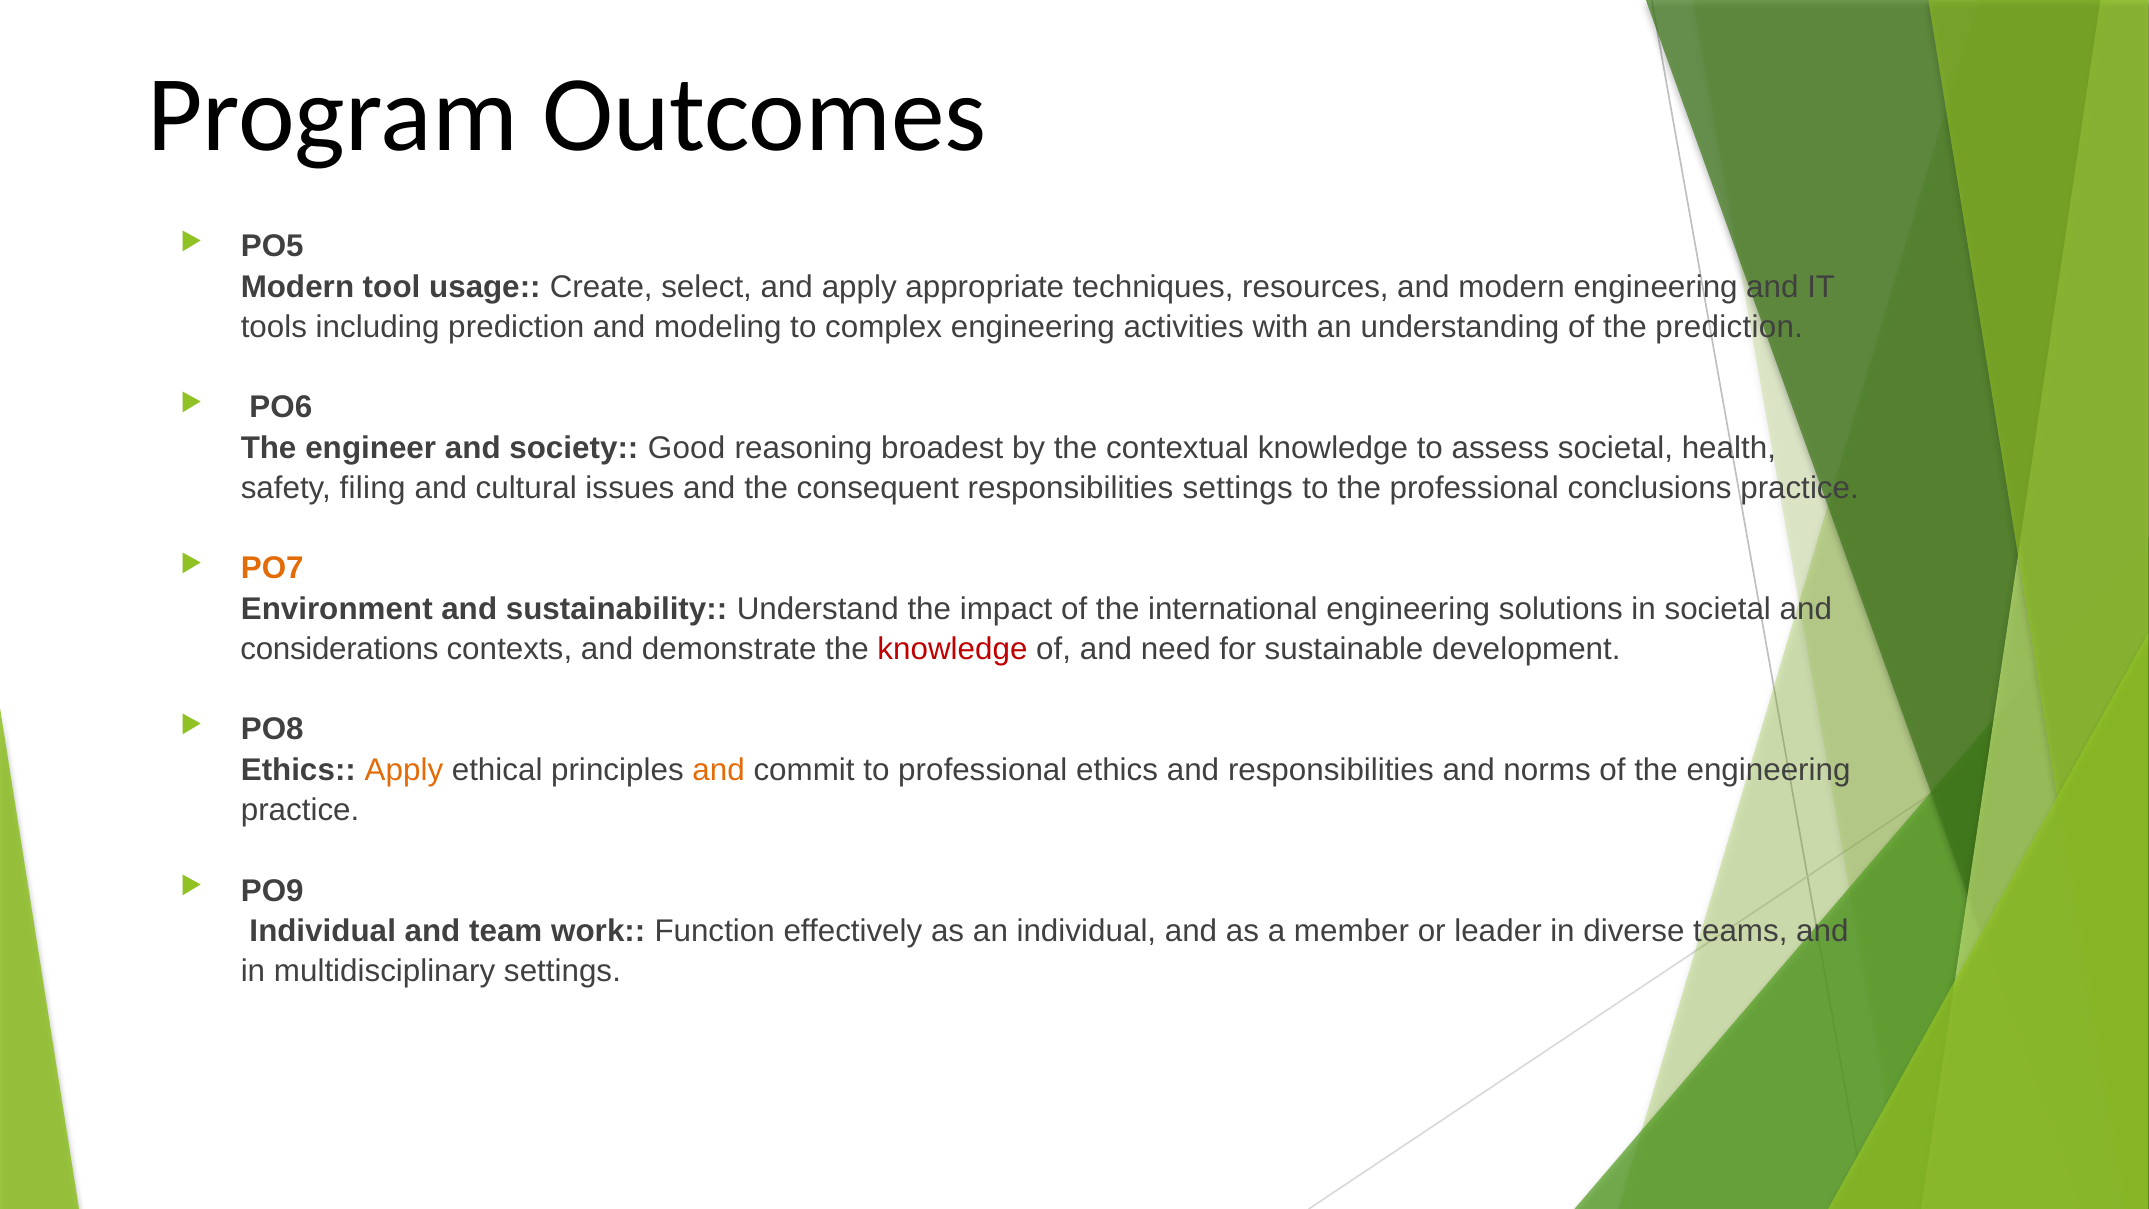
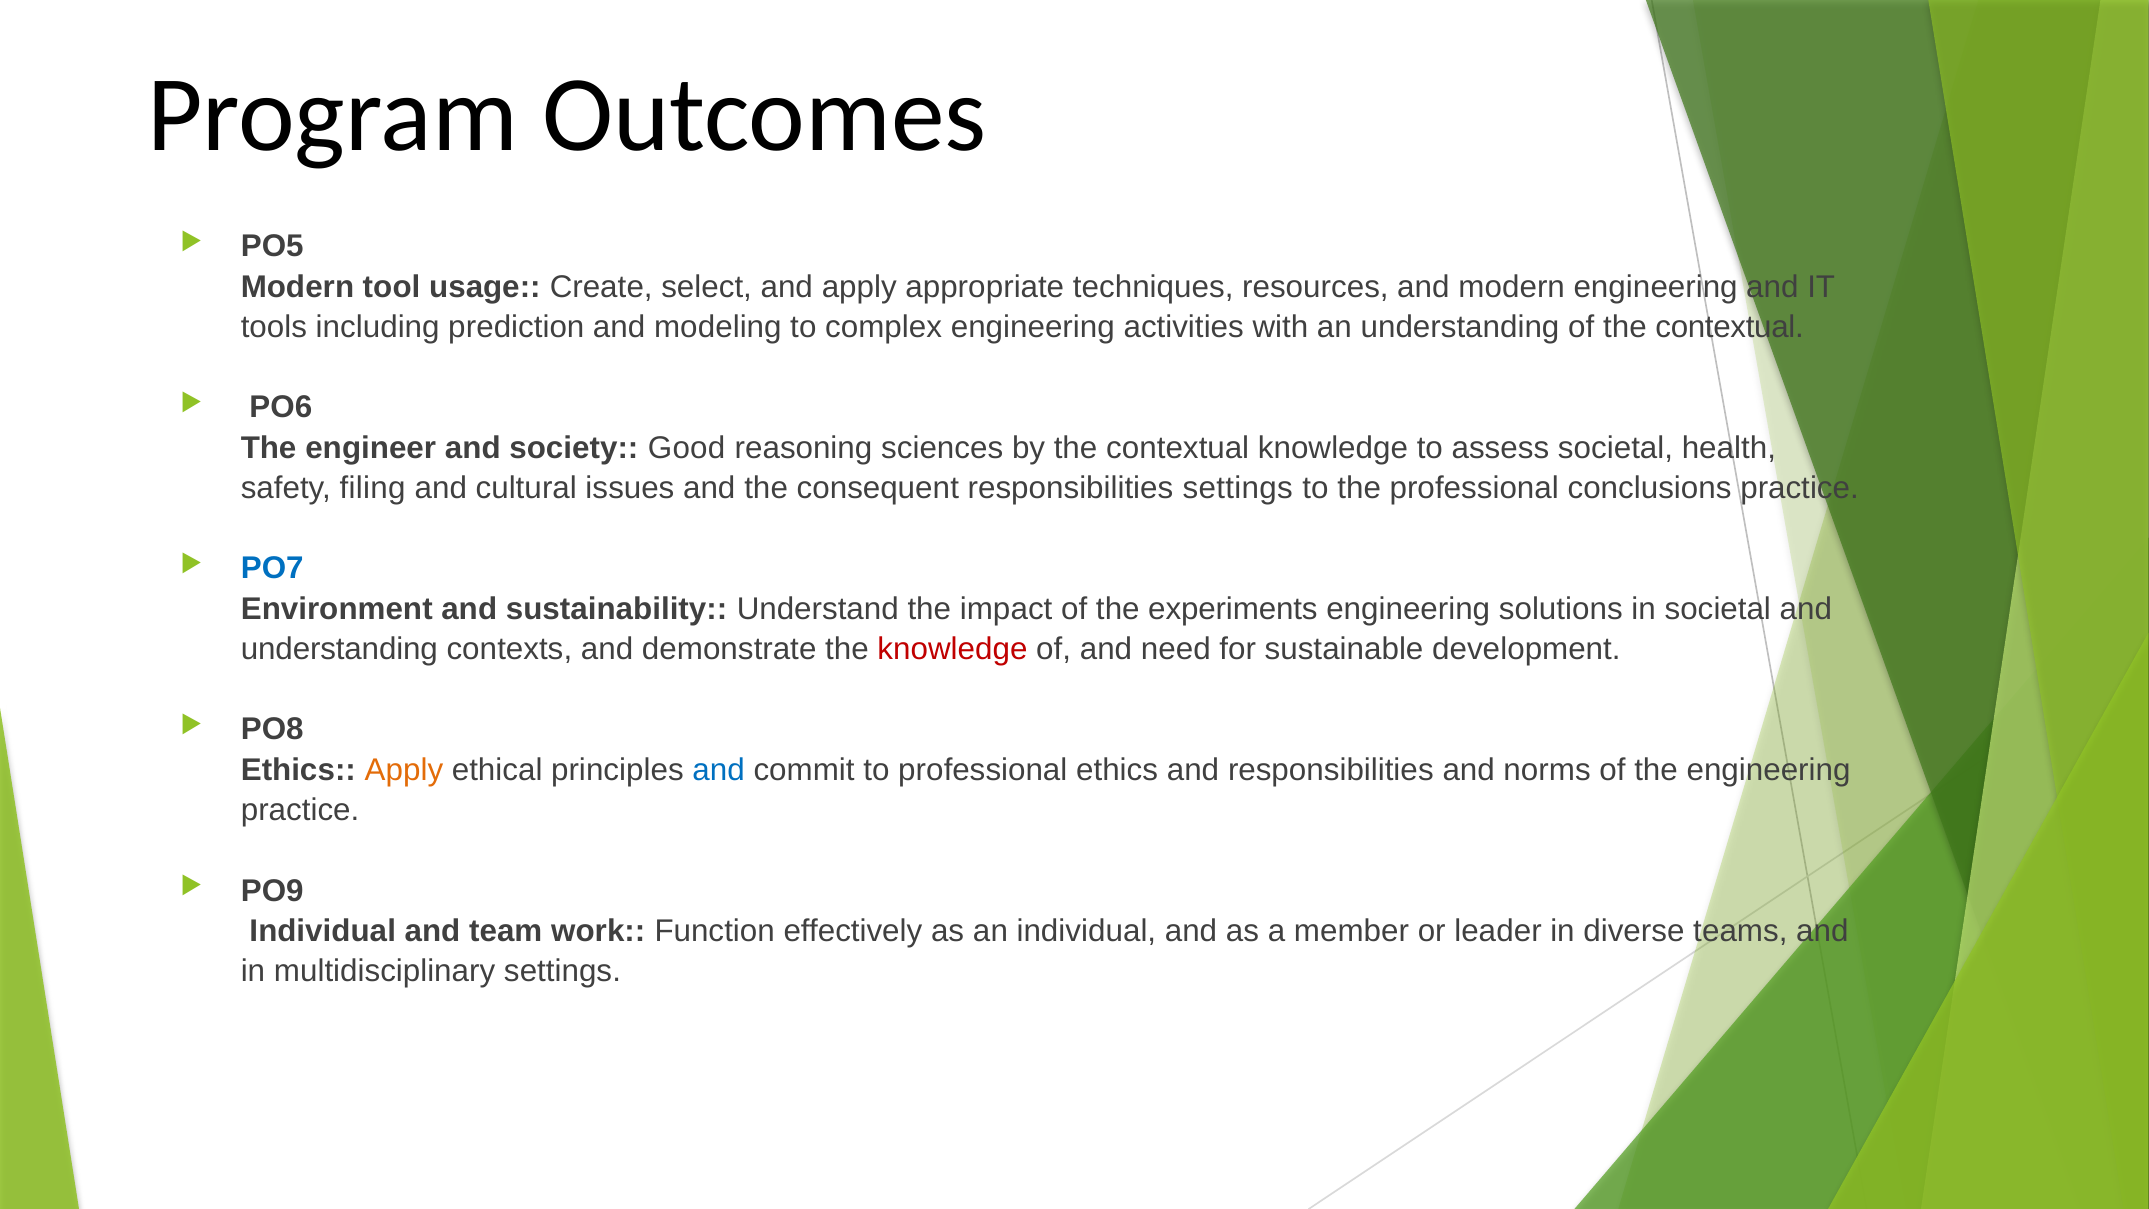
of the prediction: prediction -> contextual (1730, 327)
broadest: broadest -> sciences (942, 448)
PO7 colour: orange -> blue (272, 569)
international: international -> experiments (1233, 609)
considerations: considerations -> understanding (339, 649)
and colour: orange -> blue (719, 770)
